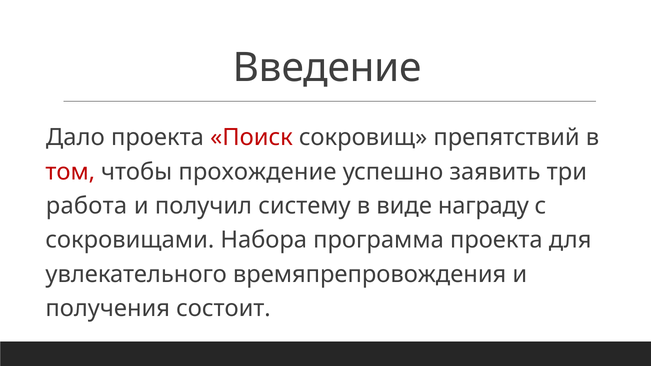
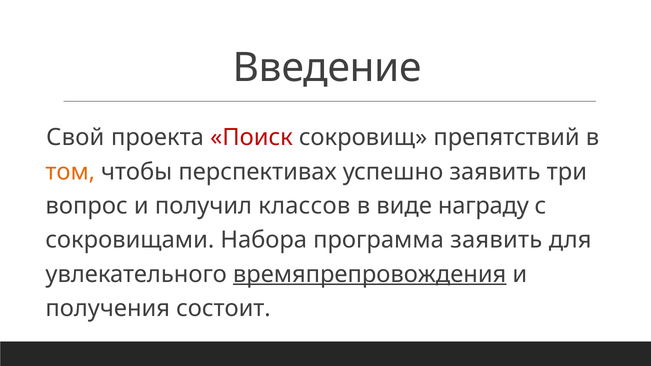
Дало: Дало -> Свой (75, 138)
том colour: red -> orange (70, 172)
прохождение: прохождение -> перспективах (258, 172)
работа: работа -> вопрос (87, 206)
систему: систему -> классов (304, 206)
программа проекта: проекта -> заявить (496, 240)
времяпрепровождения underline: none -> present (370, 274)
